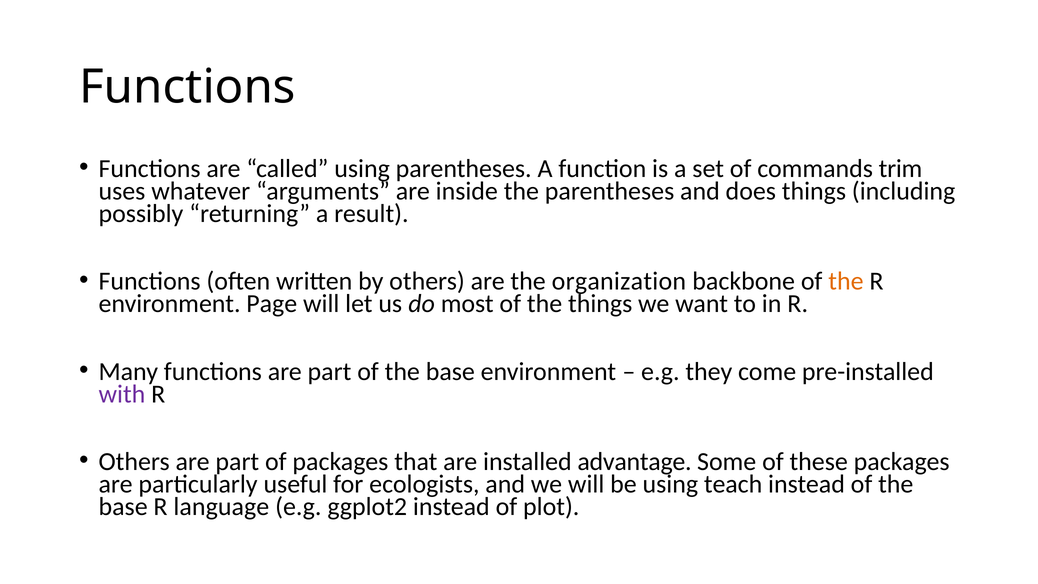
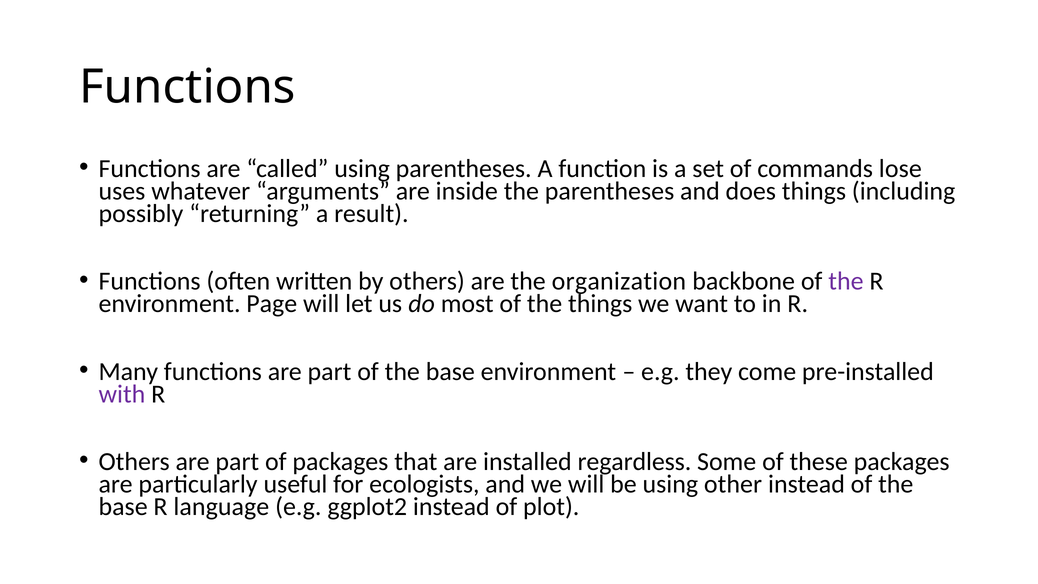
trim: trim -> lose (900, 169)
the colour: orange -> purple (846, 281)
advantage: advantage -> regardless (634, 462)
teach: teach -> other (733, 484)
